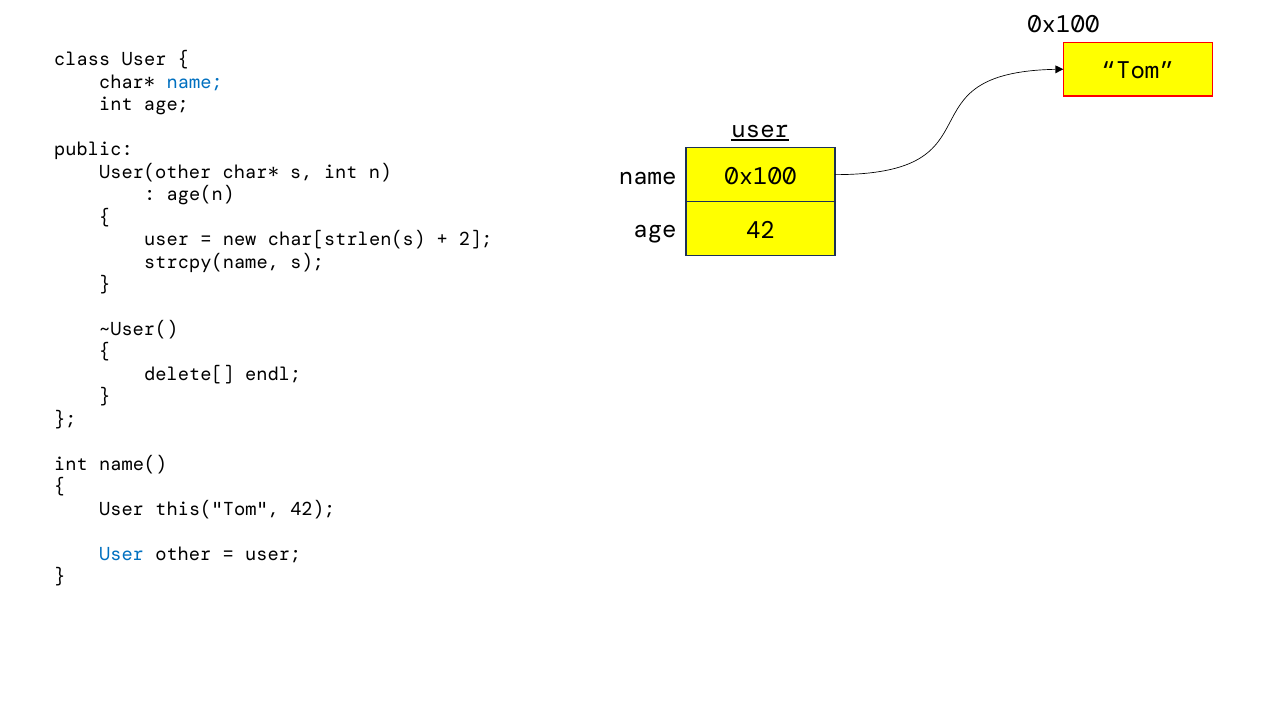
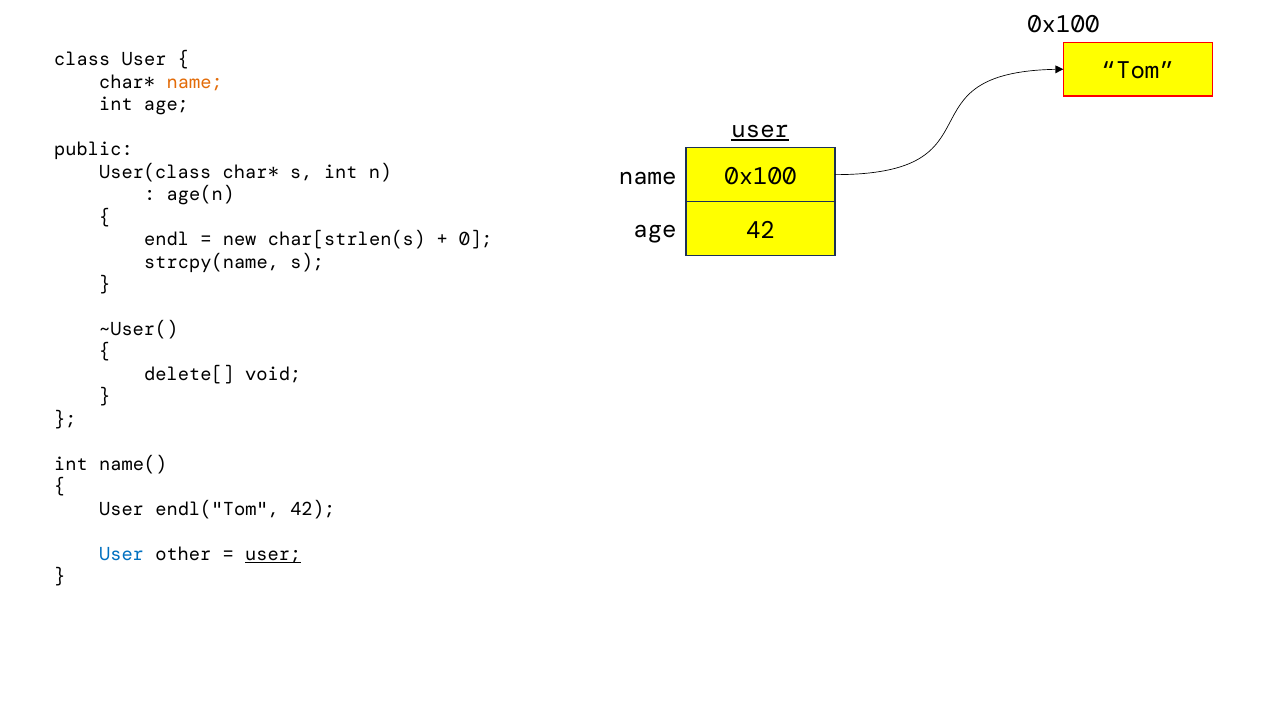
name colour: blue -> orange (195, 82)
User(other: User(other -> User(class (155, 172)
user: user -> endl (167, 239)
2: 2 -> 0 (476, 239)
endl: endl -> void (273, 374)
this("Tom: this("Tom -> endl("Tom (217, 509)
user underline: none -> present (273, 554)
